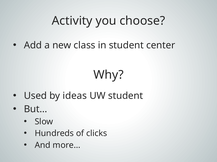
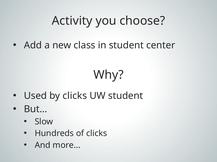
by ideas: ideas -> clicks (75, 96)
